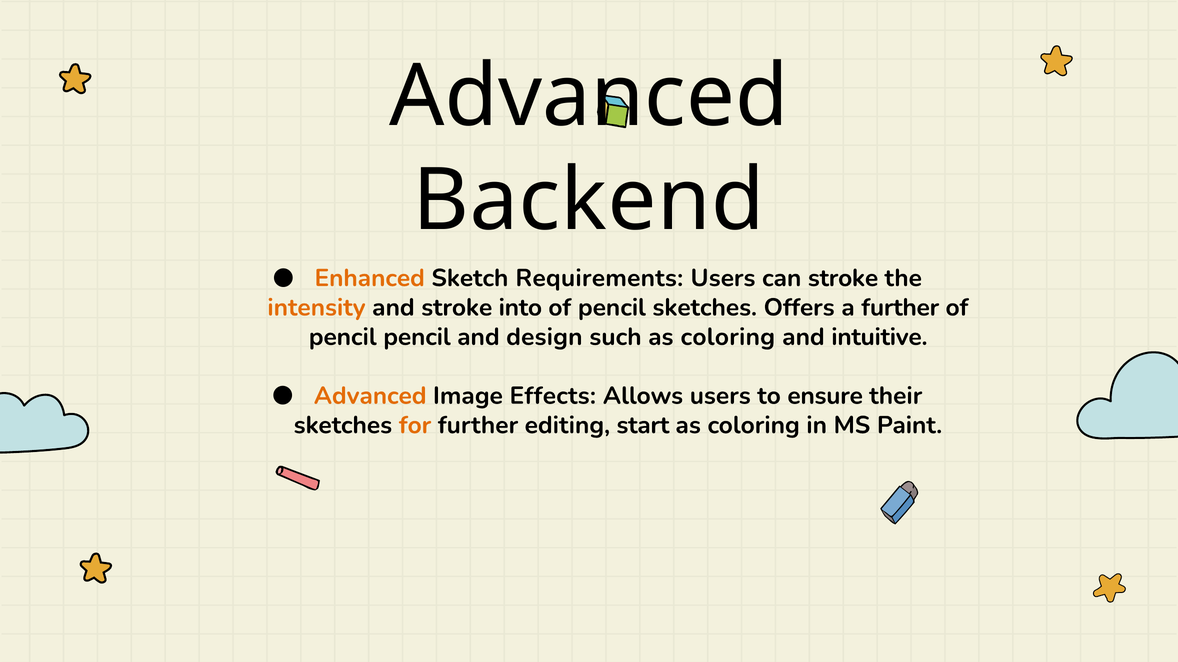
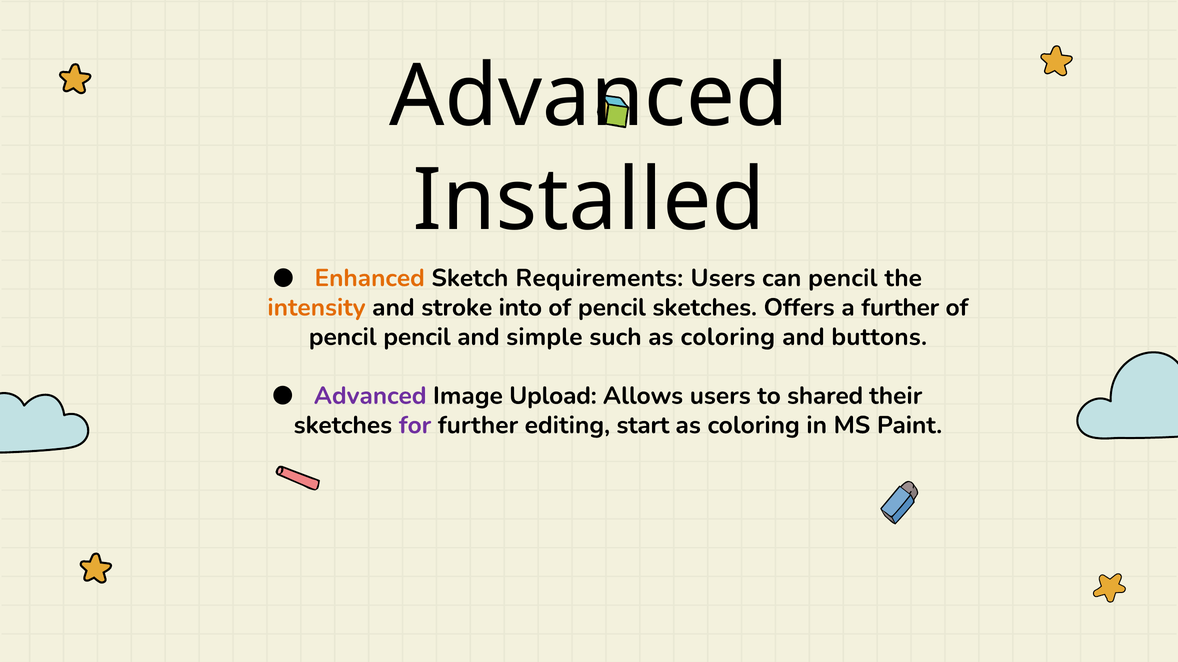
Backend: Backend -> Installed (589, 201)
can stroke: stroke -> pencil (843, 278)
design: design -> simple (544, 337)
intuitive: intuitive -> buttons (879, 337)
Advanced colour: orange -> purple (370, 396)
Effects: Effects -> Upload (553, 396)
ensure: ensure -> shared (825, 396)
for colour: orange -> purple (415, 425)
